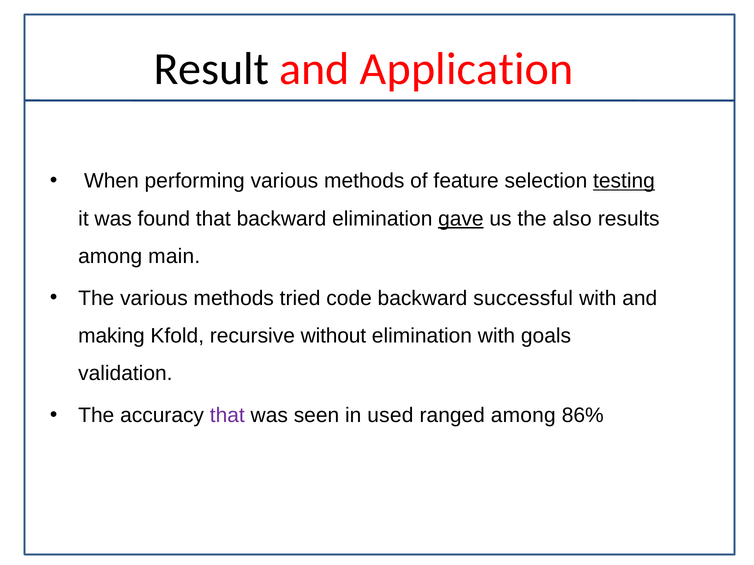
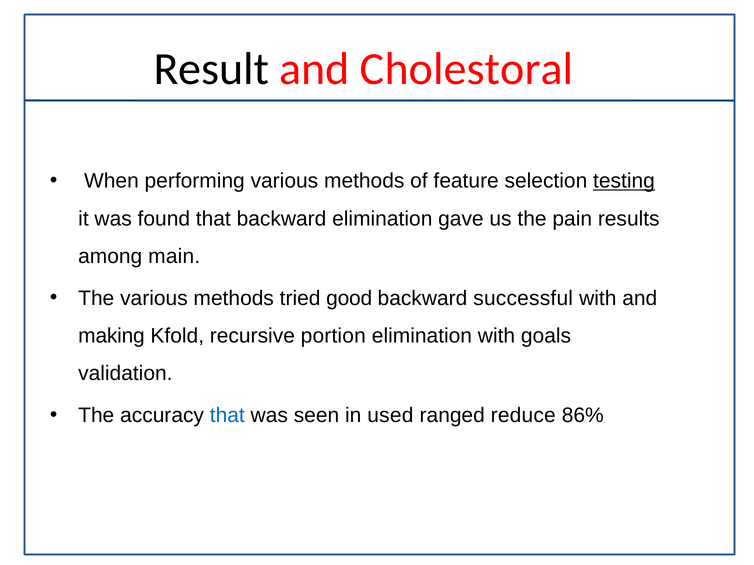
Application: Application -> Cholestoral (467, 69)
gave underline: present -> none (461, 219)
also: also -> pain (572, 219)
code: code -> good (349, 298)
without: without -> portion (333, 336)
that colour: purple -> blue (227, 416)
ranged among: among -> reduce (523, 416)
